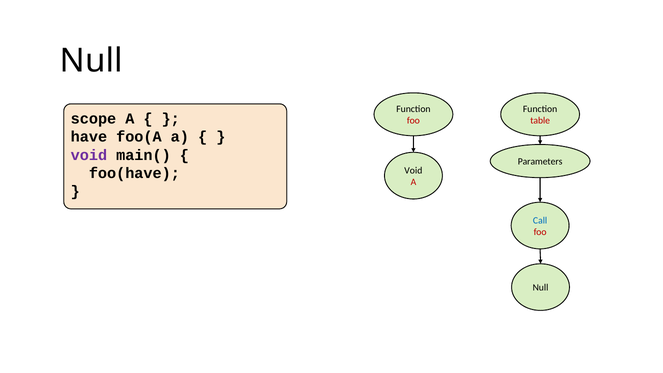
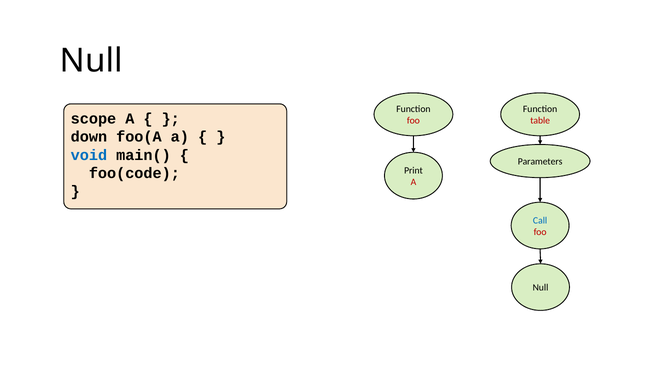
have: have -> down (89, 137)
void colour: purple -> blue (89, 155)
Void: Void -> Print (413, 170)
foo(have: foo(have -> foo(code (134, 173)
